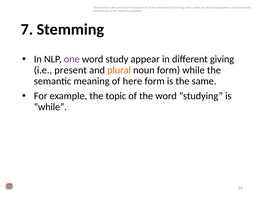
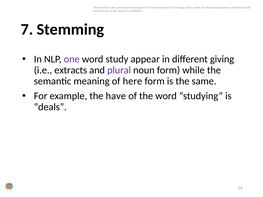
present: present -> extracts (71, 70)
plural colour: orange -> purple (119, 70)
topic: topic -> have (116, 96)
while: while -> deals (50, 107)
